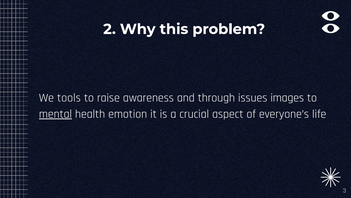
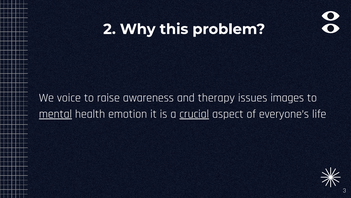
tools: tools -> voice (69, 97)
through: through -> therapy (216, 97)
crucial underline: none -> present (194, 114)
